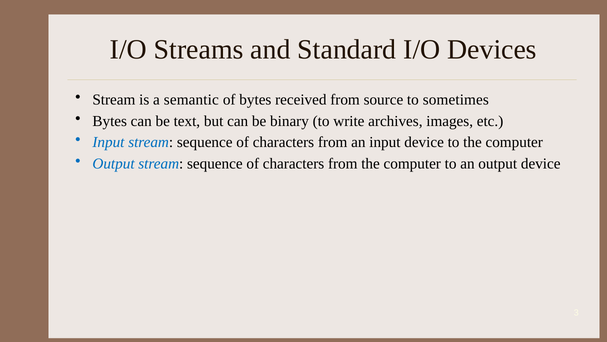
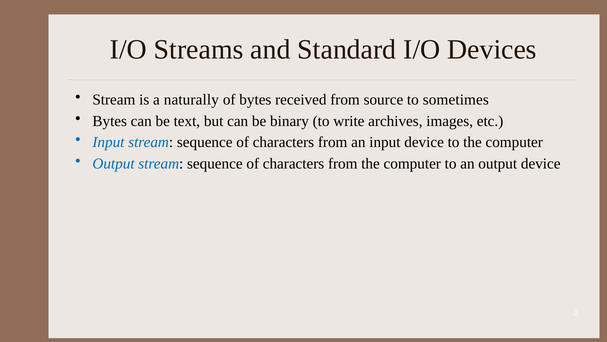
semantic: semantic -> naturally (191, 100)
